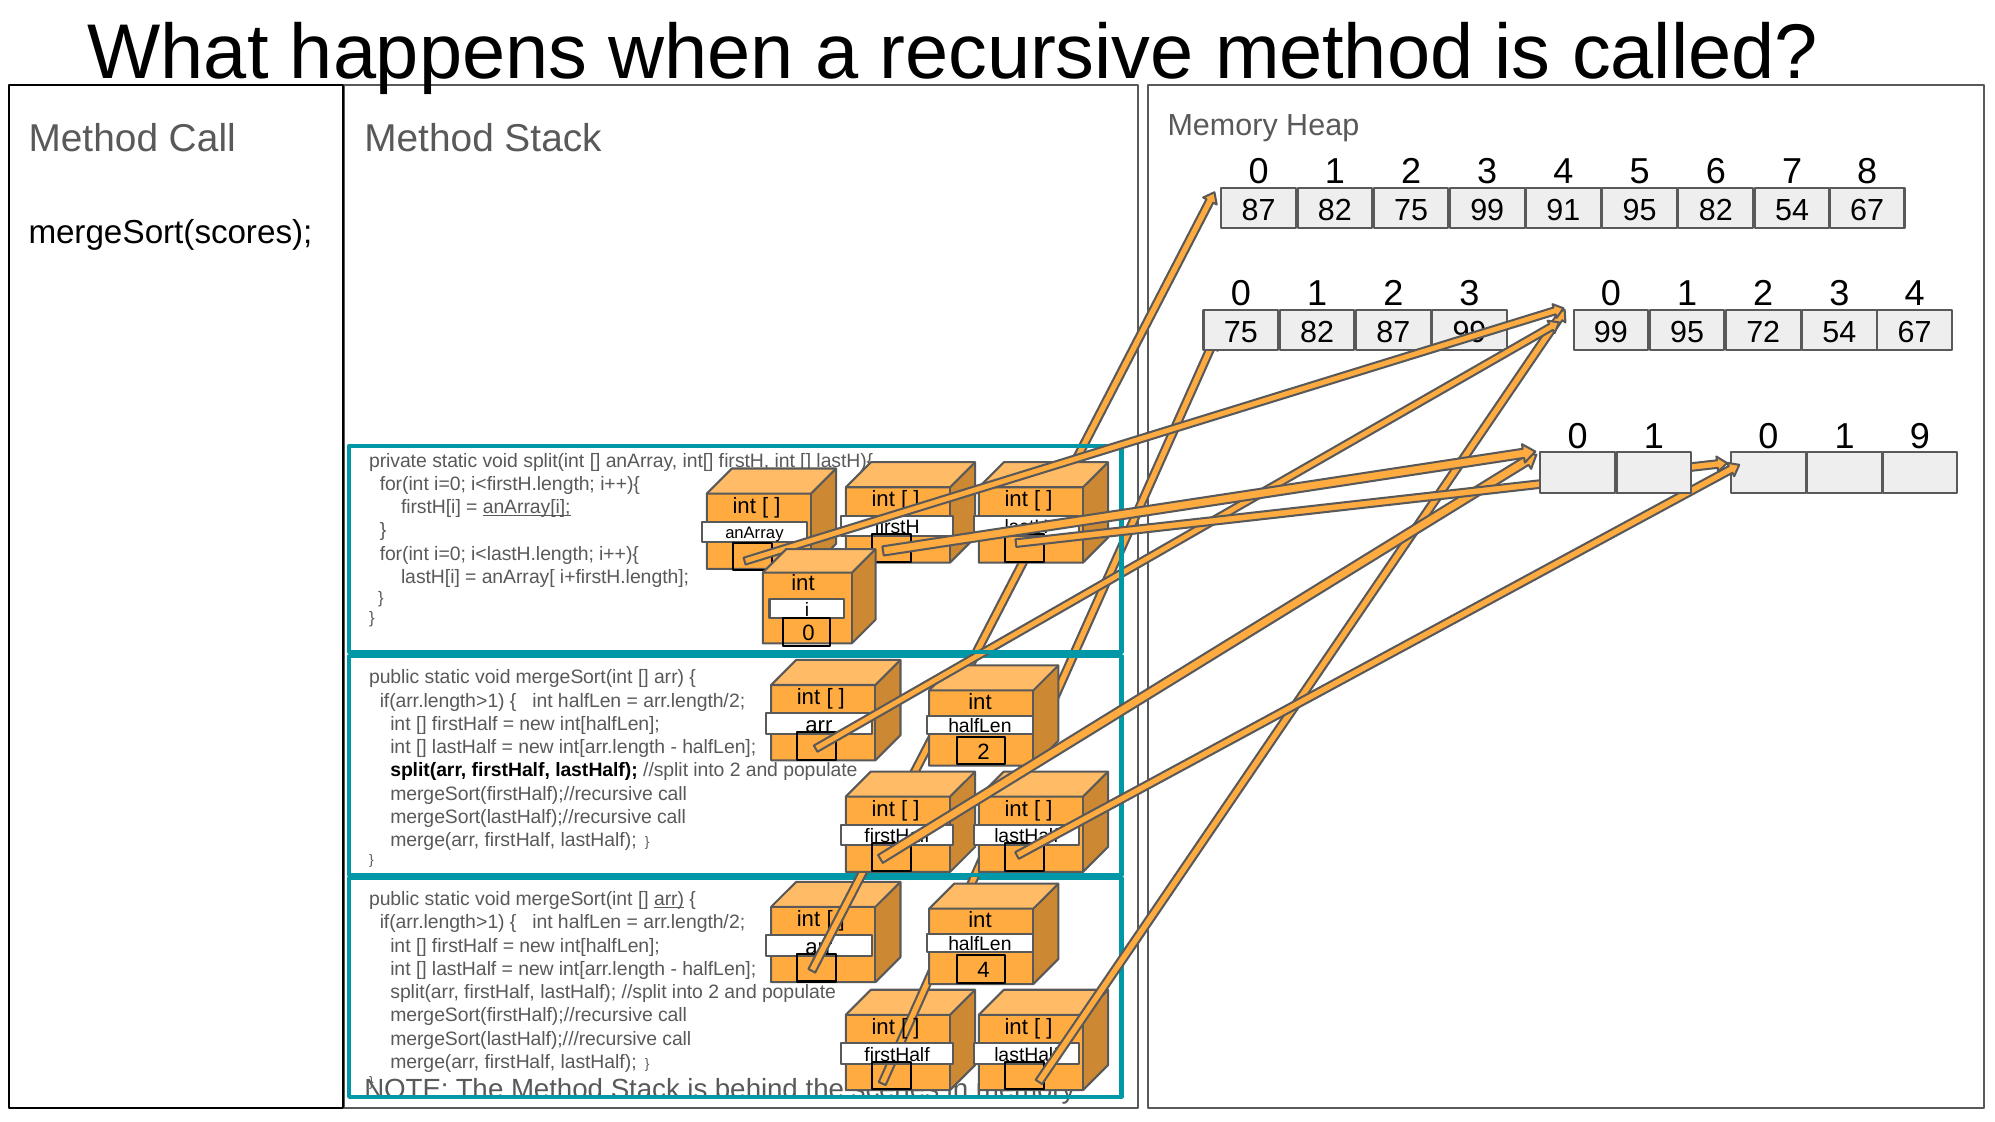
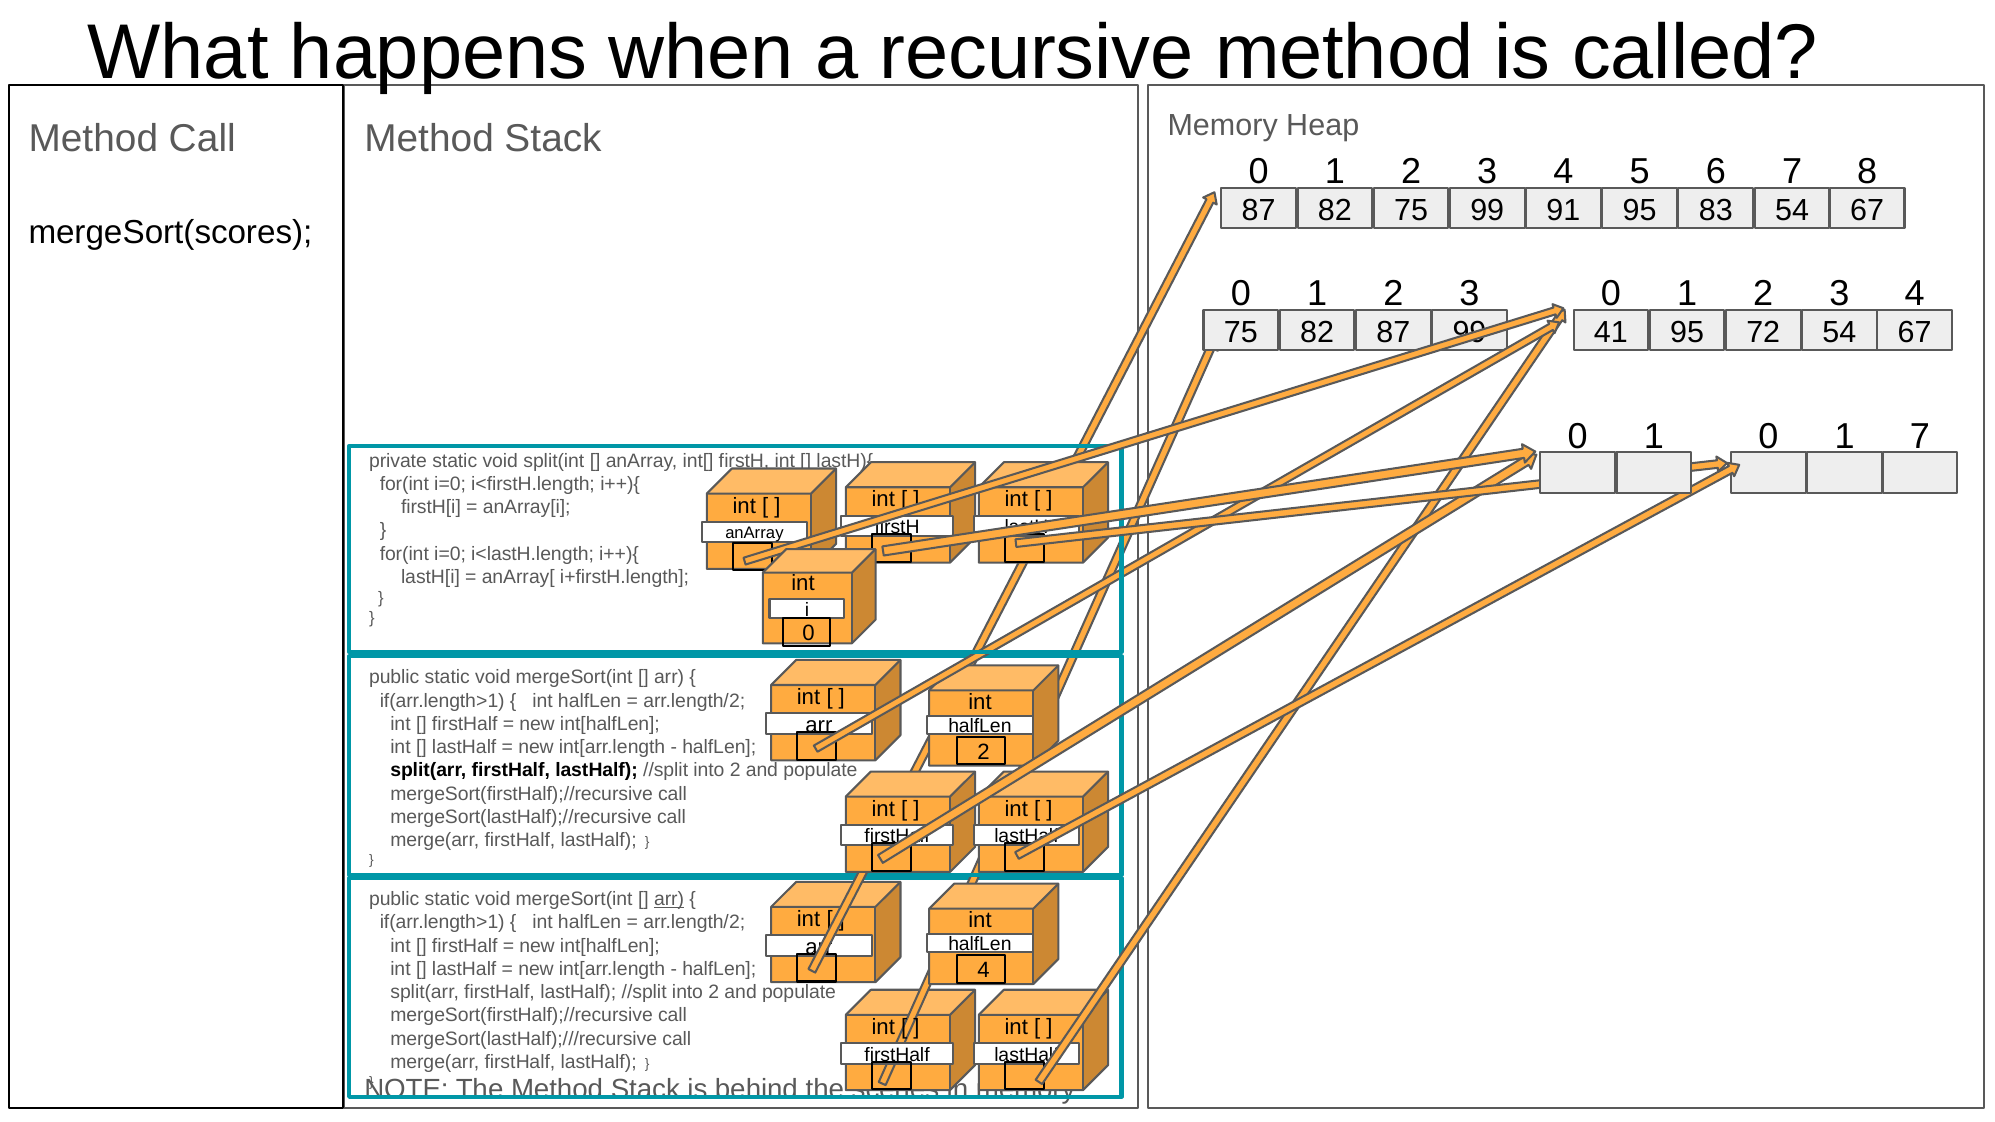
95 82: 82 -> 83 (1716, 210)
99: 99 -> 41 (1611, 332)
1 9: 9 -> 7 (1920, 437)
anArray[i underline: present -> none (527, 507)
